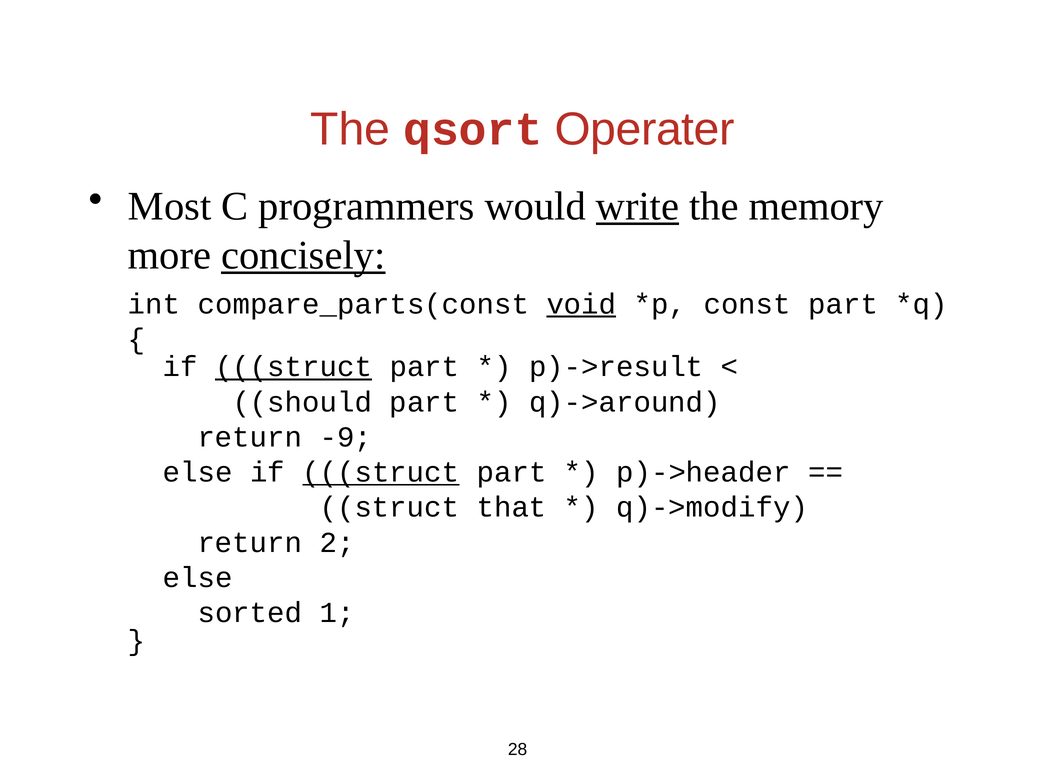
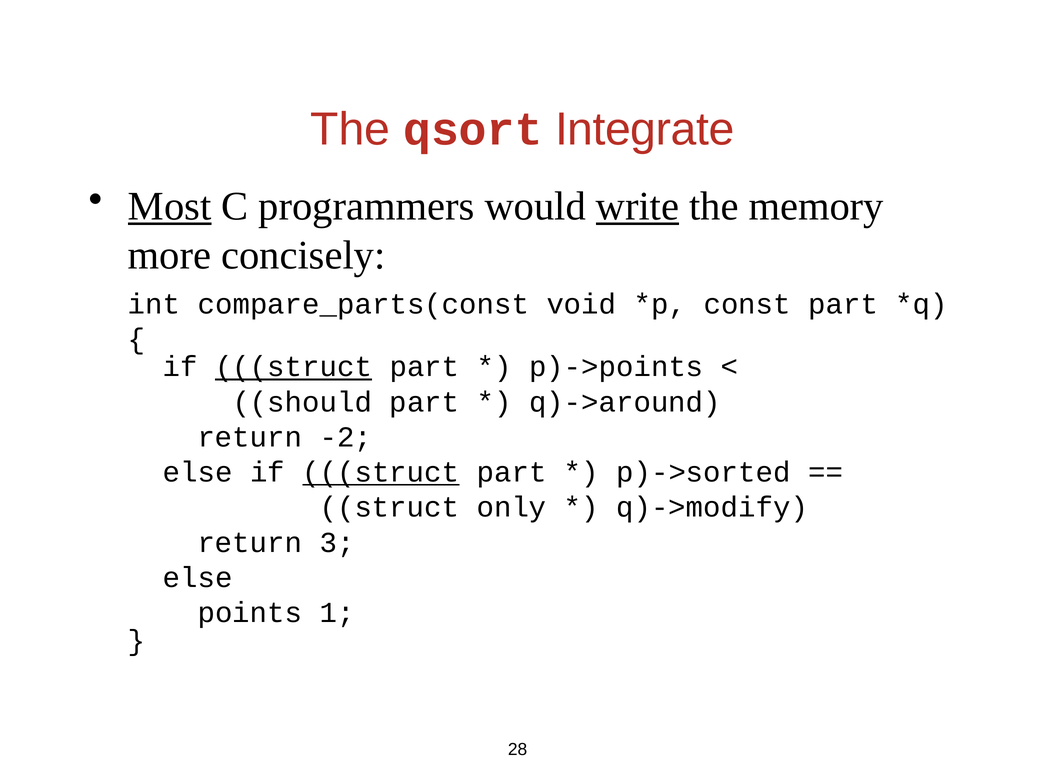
Operater: Operater -> Integrate (645, 129)
Most underline: none -> present (170, 206)
concisely underline: present -> none (303, 255)
void underline: present -> none (581, 304)
p)->result: p)->result -> p)->points (616, 367)
-9: -9 -> -2 (346, 437)
p)->header: p)->header -> p)->sorted (703, 472)
that: that -> only (511, 507)
2: 2 -> 3 (337, 542)
sorted: sorted -> points (250, 613)
